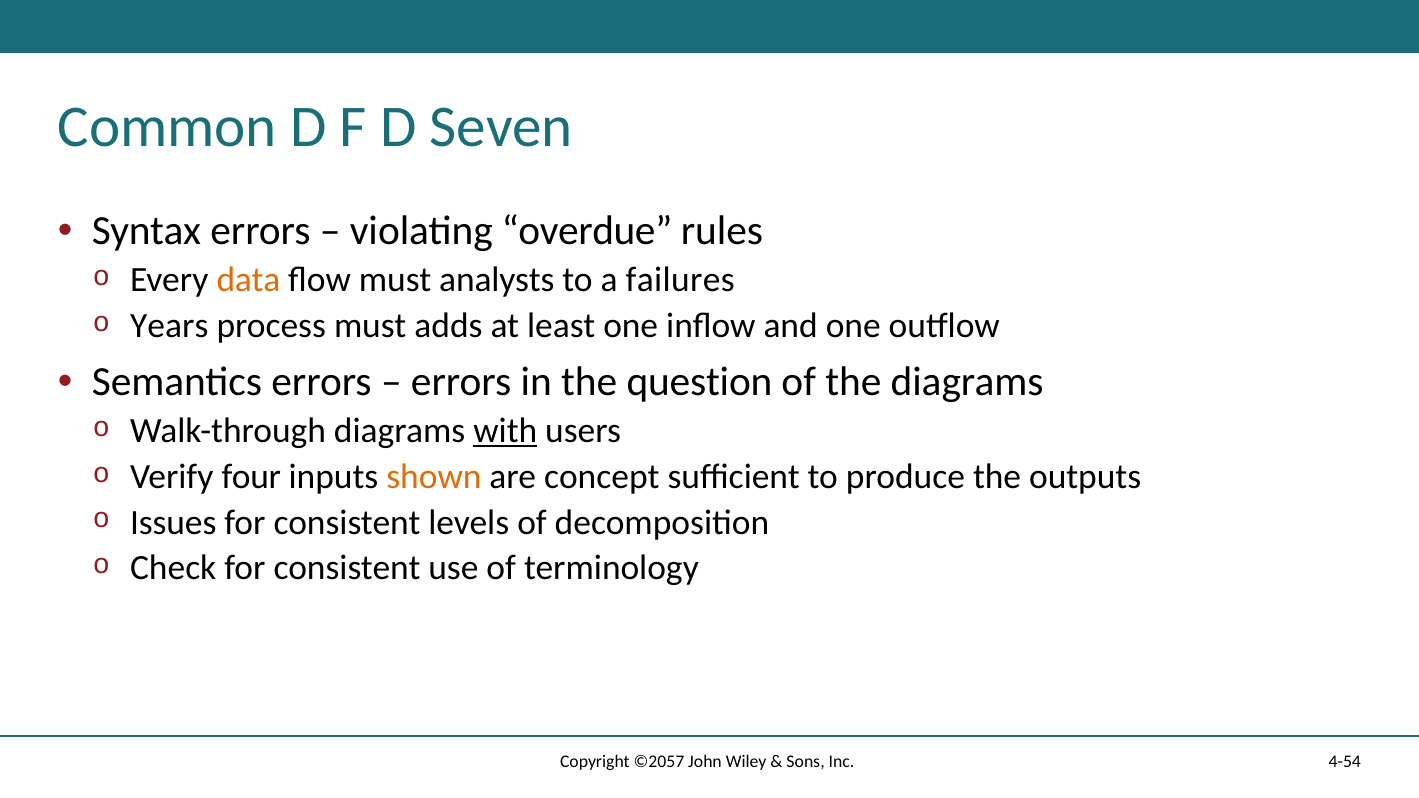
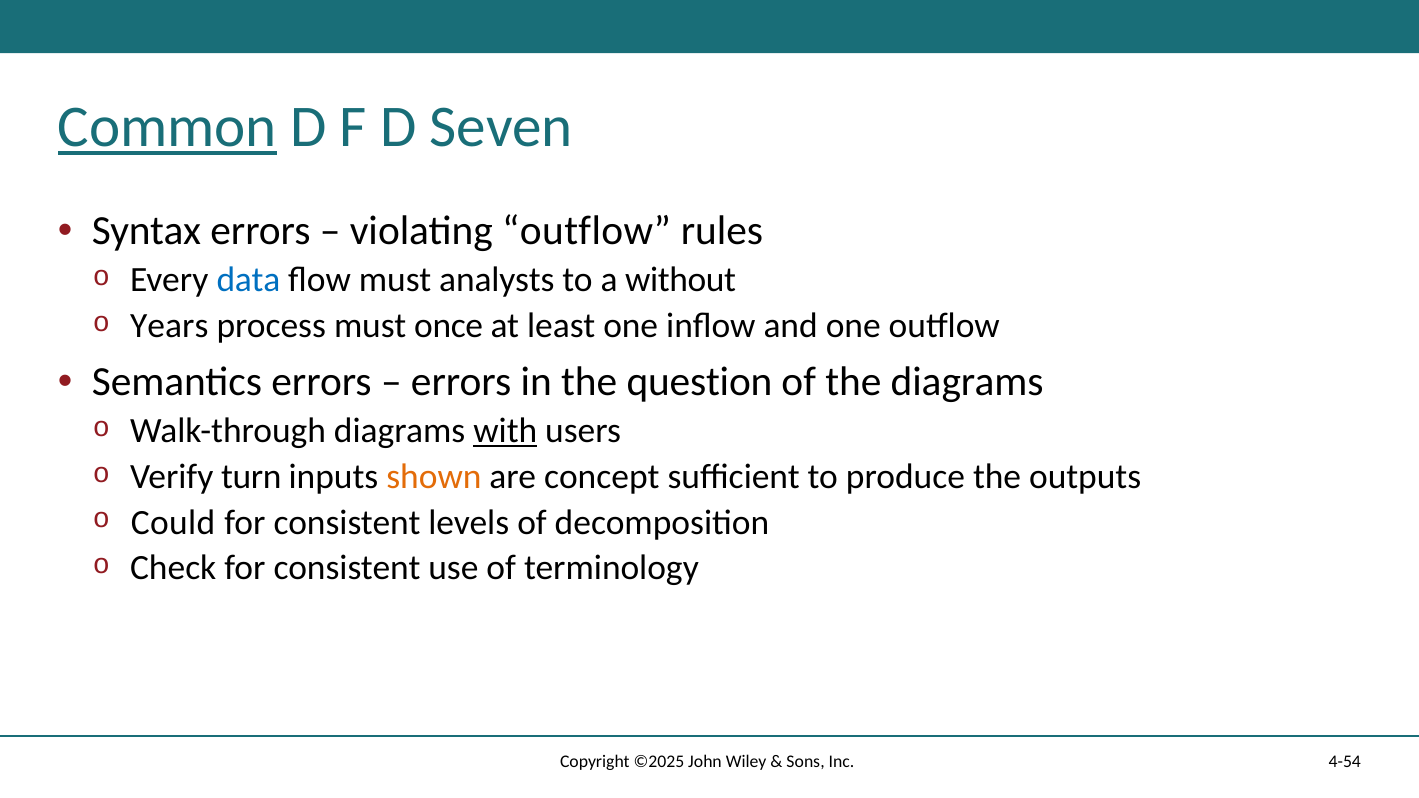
Common underline: none -> present (167, 127)
violating overdue: overdue -> outflow (587, 231)
data colour: orange -> blue (248, 280)
failures: failures -> without (681, 280)
adds: adds -> once (449, 326)
four: four -> turn (251, 477)
Issues: Issues -> Could (173, 522)
©2057: ©2057 -> ©2025 (659, 762)
